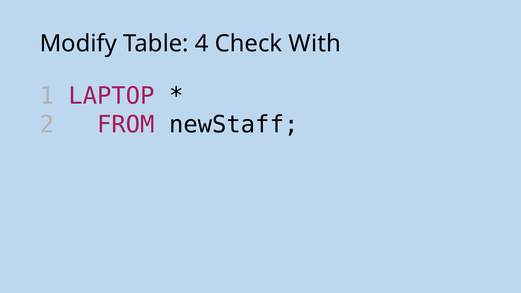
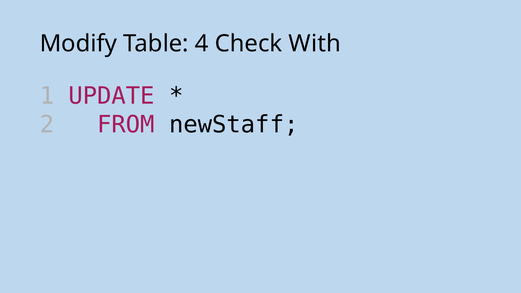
LAPTOP: LAPTOP -> UPDATE (112, 96)
